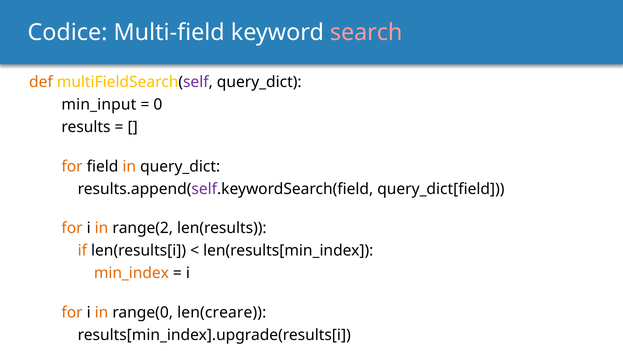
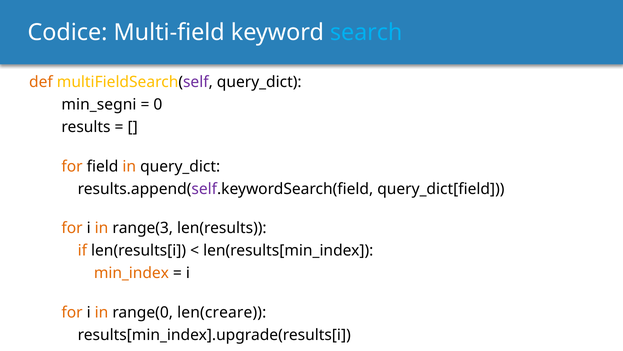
search colour: pink -> light blue (366, 32)
min_input: min_input -> min_segni (99, 105)
range(2: range(2 -> range(3 (143, 228)
